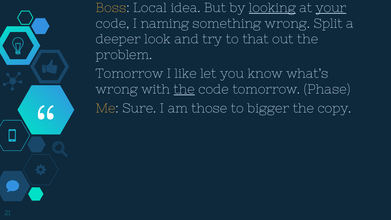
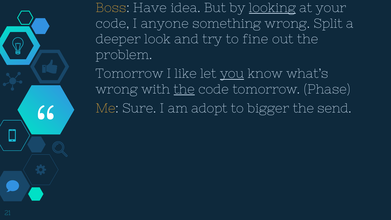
Local: Local -> Have (150, 8)
your underline: present -> none (331, 8)
naming: naming -> anyone (165, 23)
that: that -> fine (255, 39)
you underline: none -> present (232, 74)
those: those -> adopt (209, 108)
copy: copy -> send (335, 108)
